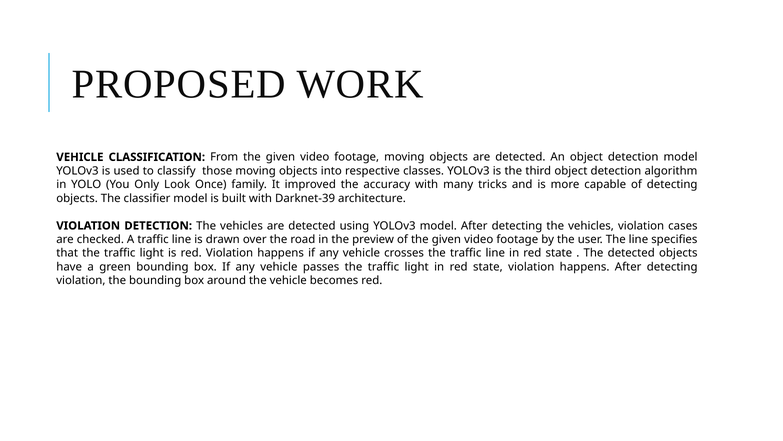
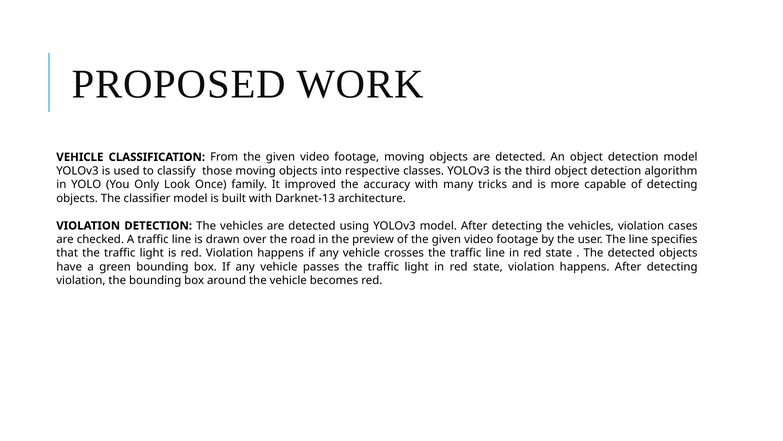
Darknet-39: Darknet-39 -> Darknet-13 (305, 198)
